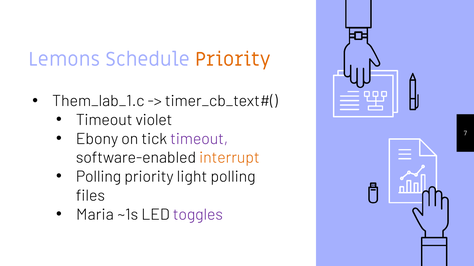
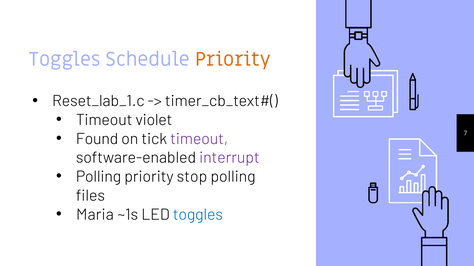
Lemons: Lemons -> Toggles (64, 60)
Them_lab_1.c: Them_lab_1.c -> Reset_lab_1.c (98, 101)
Ebony: Ebony -> Found (97, 139)
interrupt colour: orange -> purple (229, 158)
light: light -> stop (192, 177)
toggles colour: purple -> blue (198, 215)
